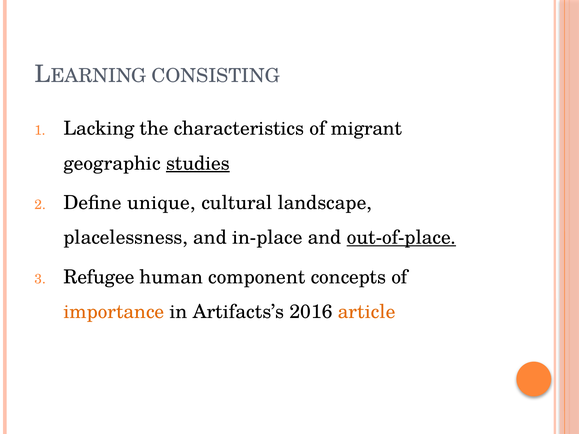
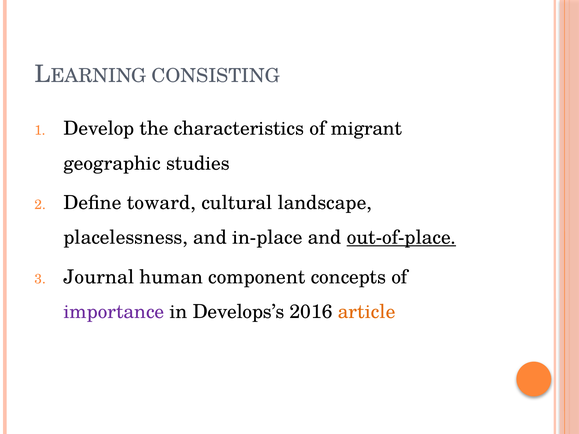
Lacking: Lacking -> Develop (99, 129)
studies underline: present -> none (198, 163)
unique: unique -> toward (161, 203)
Refugee: Refugee -> Journal (99, 277)
importance colour: orange -> purple (114, 312)
Artifacts’s: Artifacts’s -> Develops’s (239, 312)
